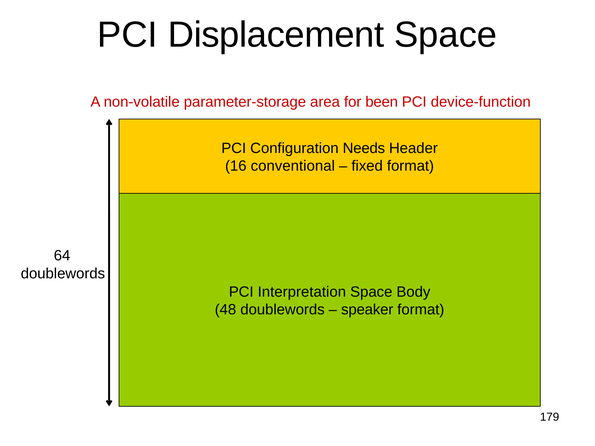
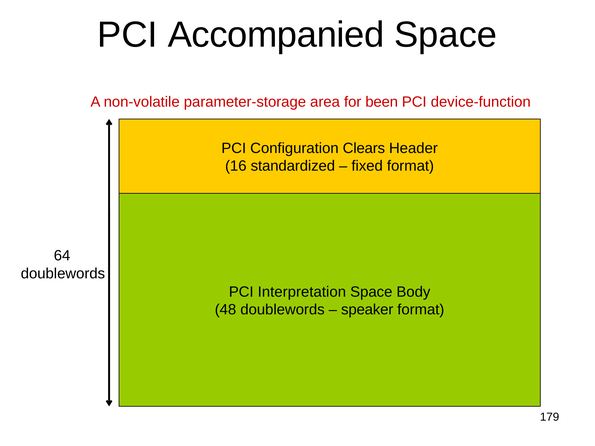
Displacement: Displacement -> Accompanied (276, 35)
Needs: Needs -> Clears (364, 148)
conventional: conventional -> standardized (293, 166)
